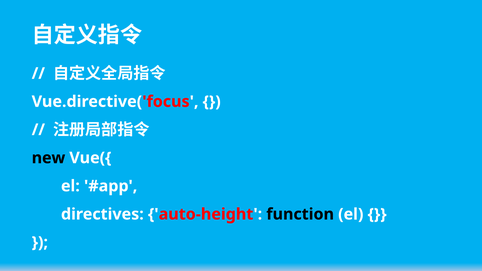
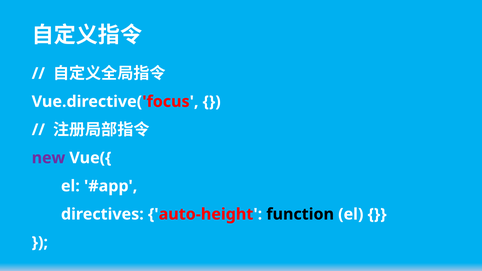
new colour: black -> purple (48, 158)
